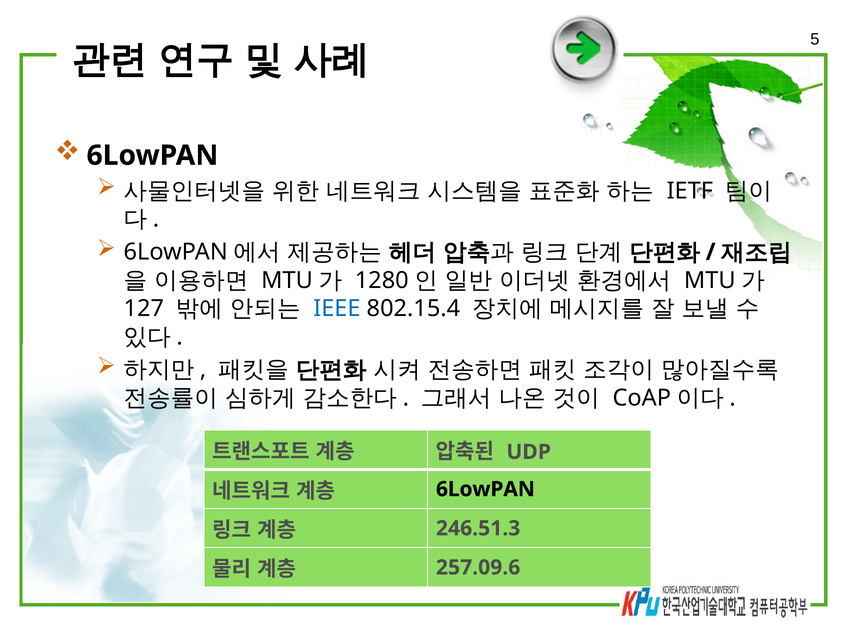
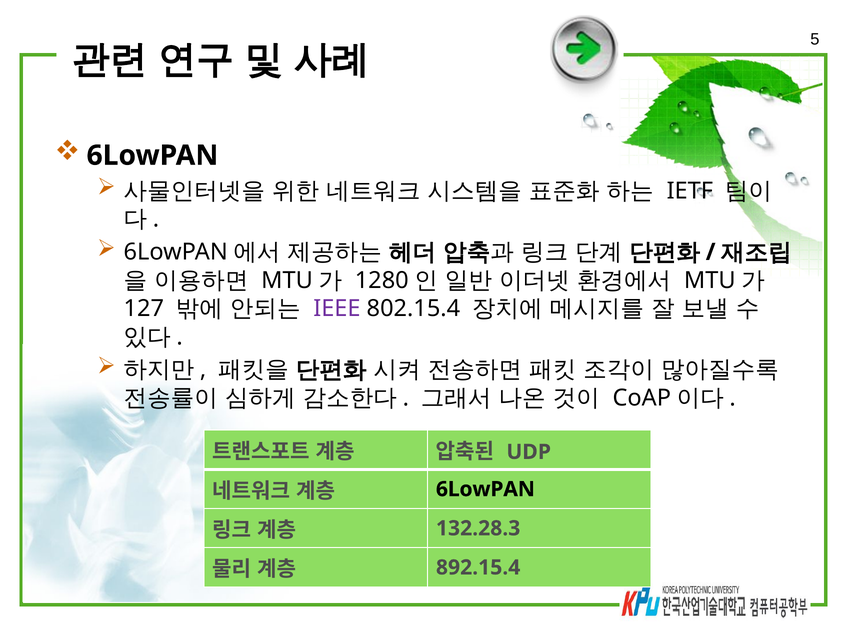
IEEE colour: blue -> purple (337, 309)
246.51.3: 246.51.3 -> 132.28.3 (478, 529)
257.09.6: 257.09.6 -> 892.15.4 (478, 568)
